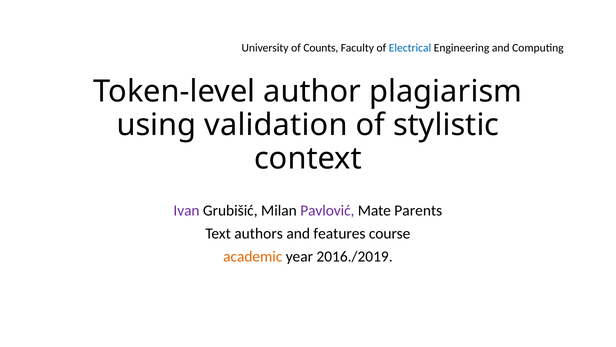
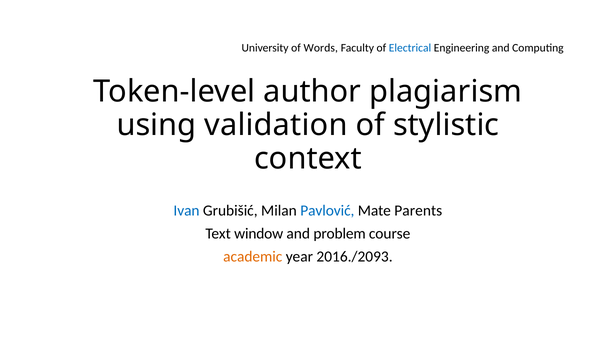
Counts: Counts -> Words (321, 48)
Ivan colour: purple -> blue (187, 210)
Pavlović colour: purple -> blue (327, 210)
authors: authors -> window (259, 233)
features: features -> problem (340, 233)
2016./2019: 2016./2019 -> 2016./2093 (355, 257)
